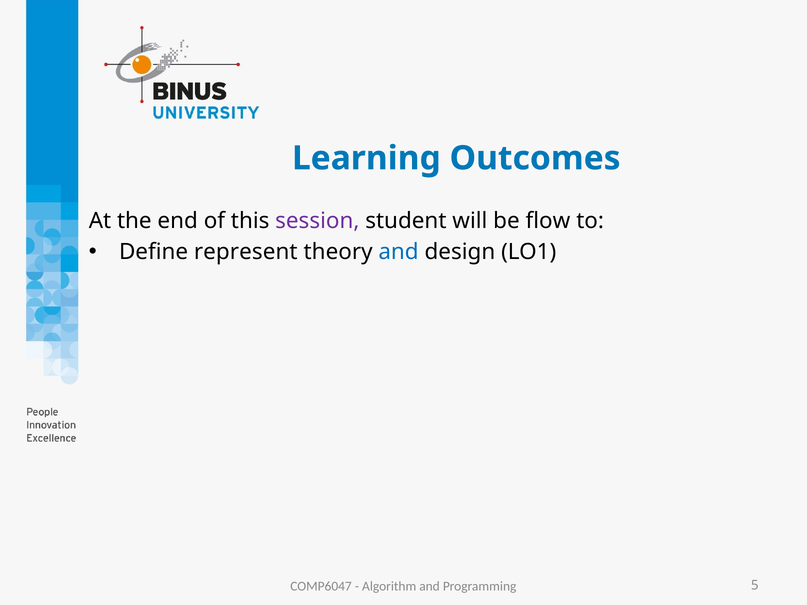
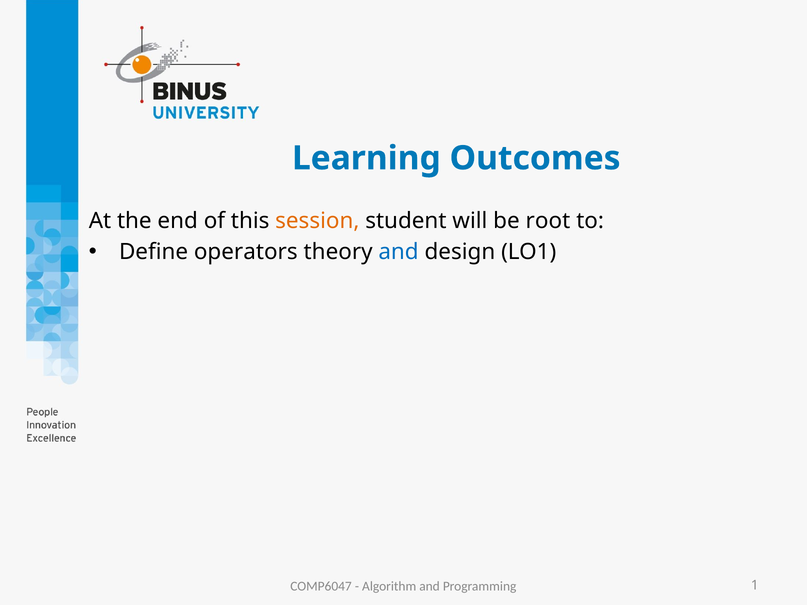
session colour: purple -> orange (317, 221)
flow: flow -> root (548, 221)
represent: represent -> operators (246, 252)
5: 5 -> 1 (755, 585)
